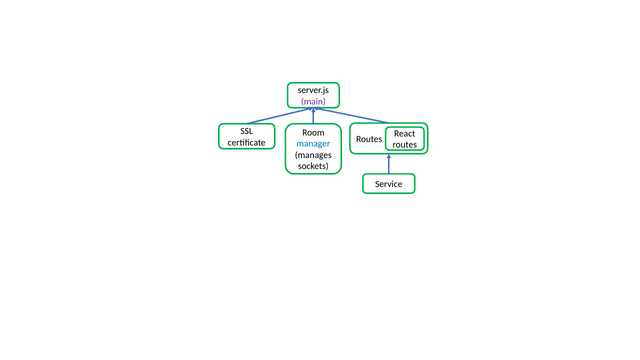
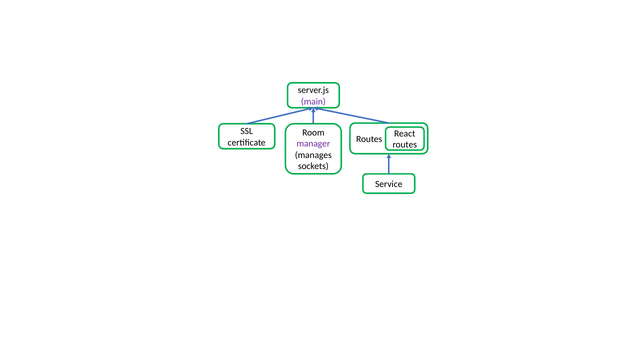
manager colour: blue -> purple (313, 144)
